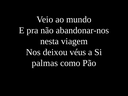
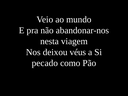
palmas: palmas -> pecado (45, 63)
